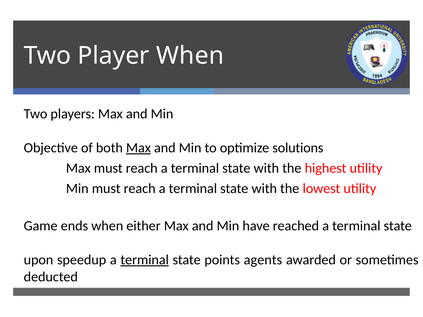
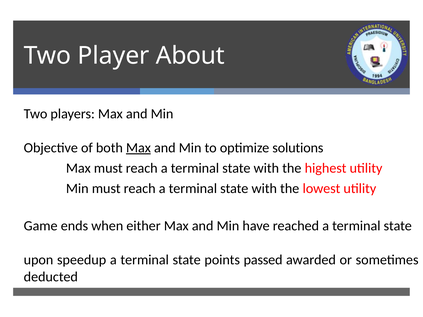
Player When: When -> About (190, 56)
terminal underline: present -> none (145, 260)
agents: agents -> passed (263, 260)
